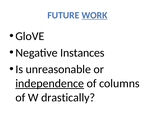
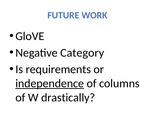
WORK underline: present -> none (94, 15)
Instances: Instances -> Category (82, 53)
unreasonable: unreasonable -> requirements (58, 70)
